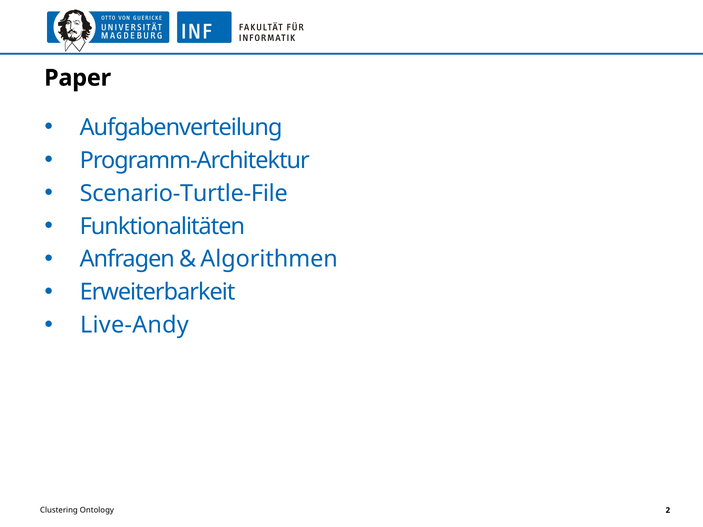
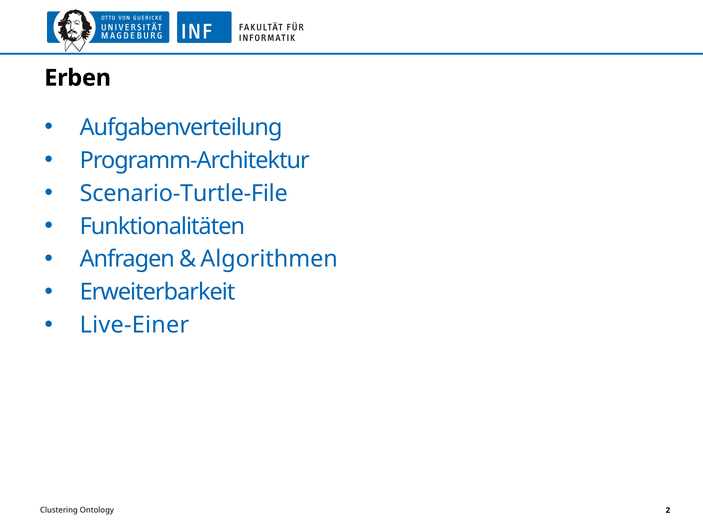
Paper: Paper -> Erben (78, 78)
Live-Andy: Live-Andy -> Live-Einer (134, 325)
